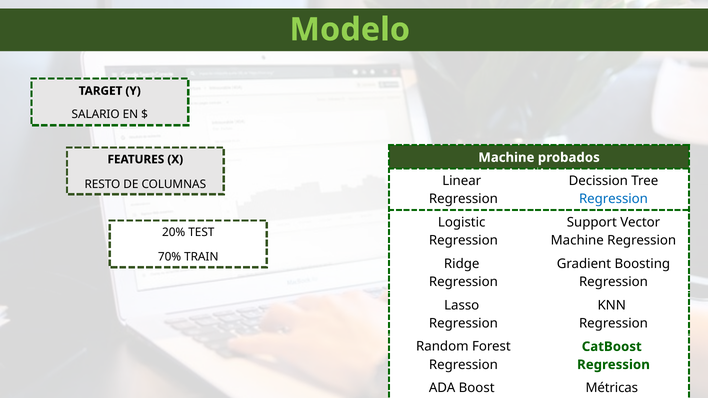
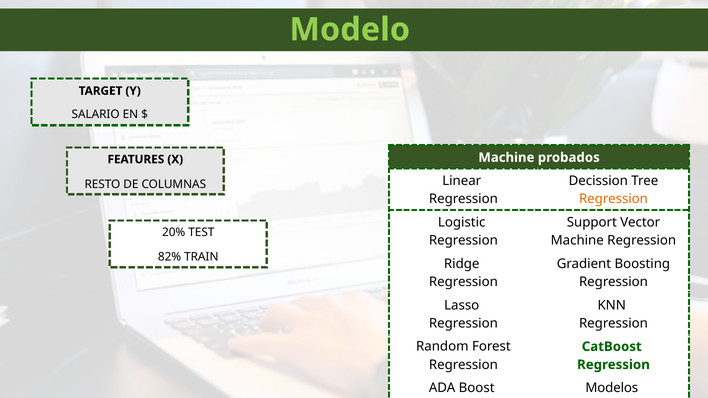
Regression colour: blue -> orange (613, 199)
70%: 70% -> 82% (170, 257)
Métricas: Métricas -> Modelos (612, 388)
